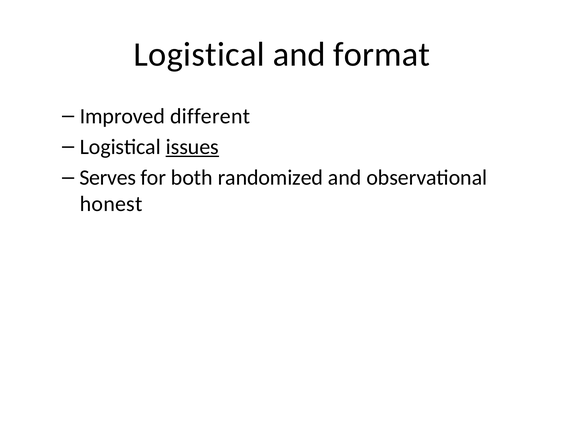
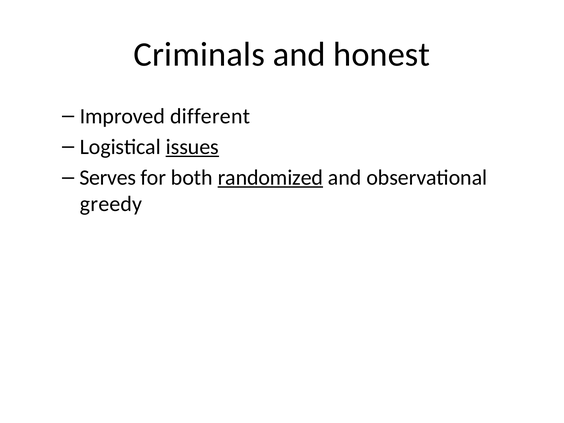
Logistical: Logistical -> Criminals (199, 55)
format: format -> honest (382, 55)
randomized underline: none -> present (270, 178)
honest: honest -> greedy (111, 204)
